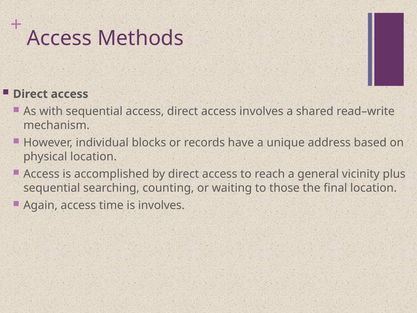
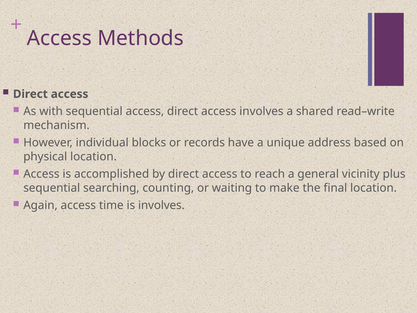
those: those -> make (284, 188)
